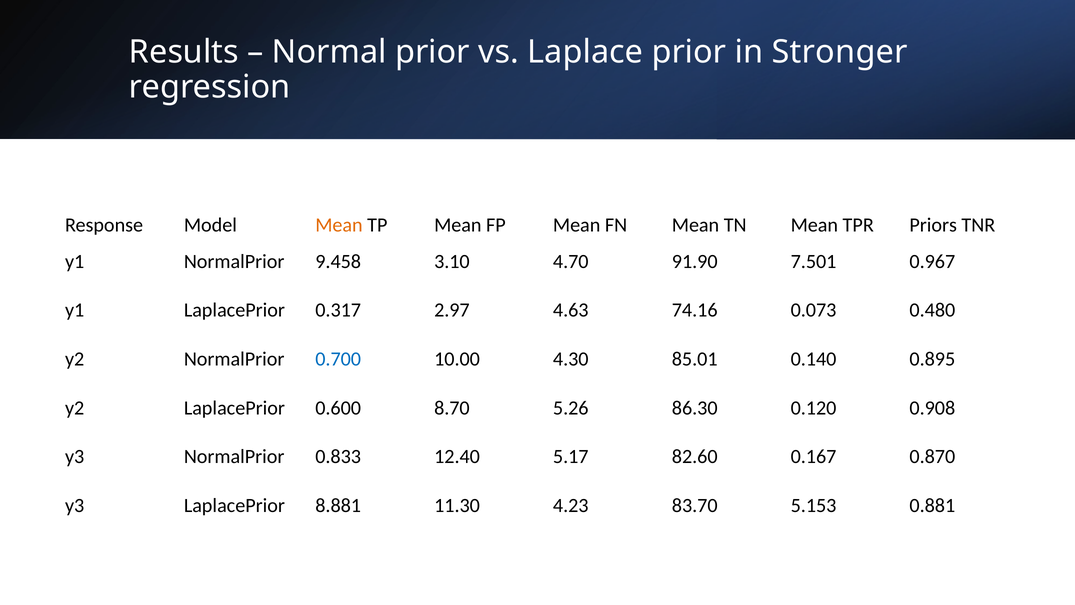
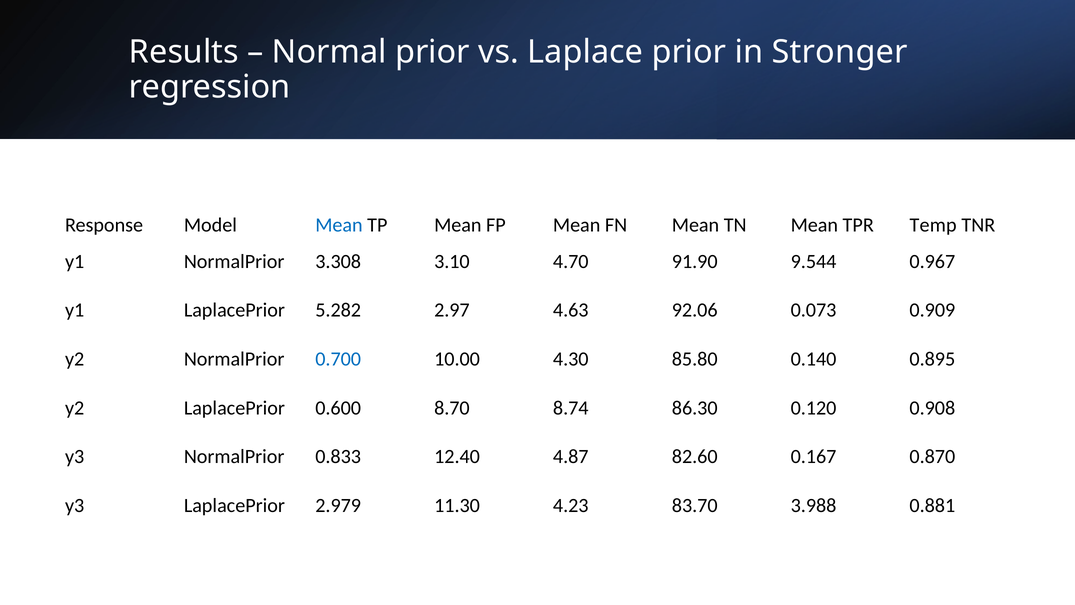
Mean colour: orange -> blue (339, 225)
Priors: Priors -> Temp (933, 225)
9.458: 9.458 -> 3.308 (338, 261)
7.501: 7.501 -> 9.544 (814, 261)
0.317: 0.317 -> 5.282 (338, 310)
74.16: 74.16 -> 92.06 (695, 310)
0.480: 0.480 -> 0.909 (932, 310)
85.01: 85.01 -> 85.80 (695, 359)
5.26: 5.26 -> 8.74 (571, 408)
5.17: 5.17 -> 4.87 (571, 456)
8.881: 8.881 -> 2.979 (338, 505)
5.153: 5.153 -> 3.988 (814, 505)
